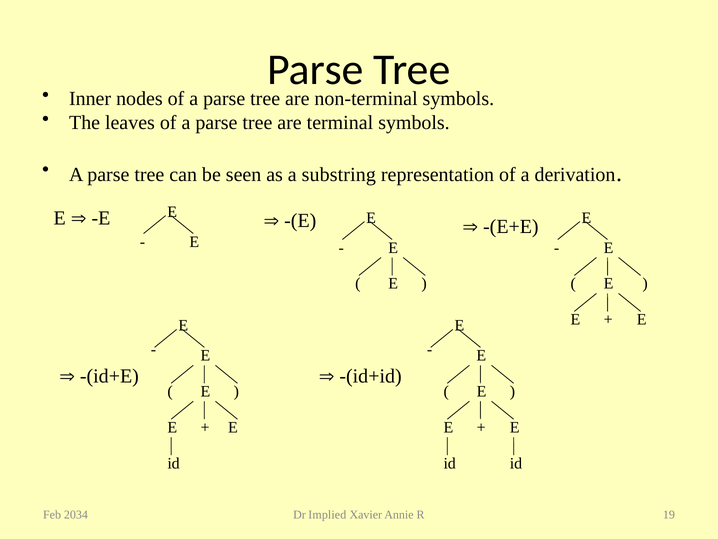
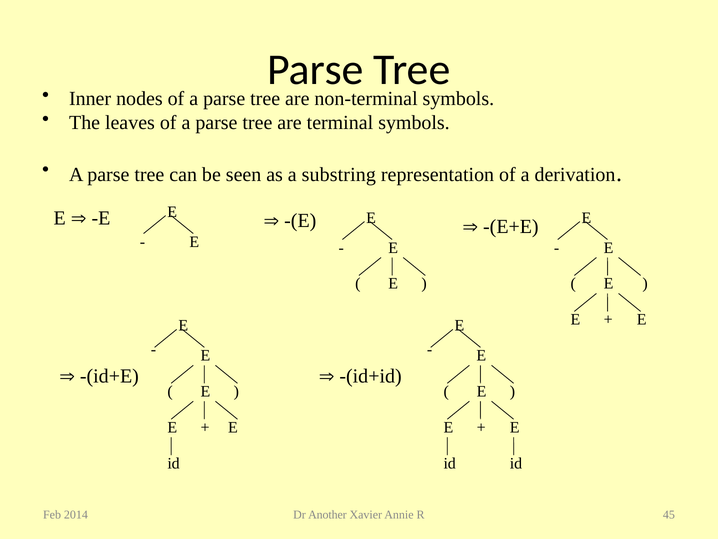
2034: 2034 -> 2014 (76, 514)
Implied: Implied -> Another (327, 514)
19: 19 -> 45 (669, 514)
